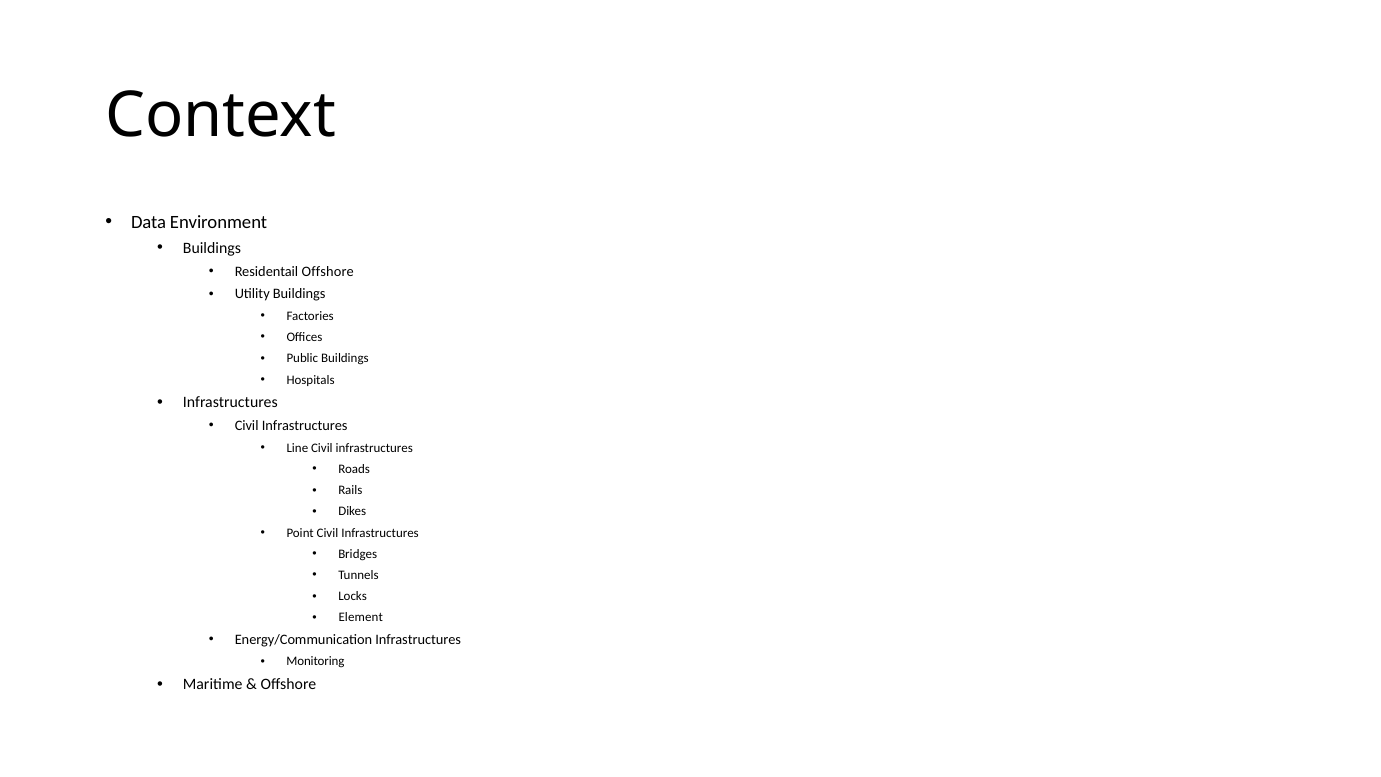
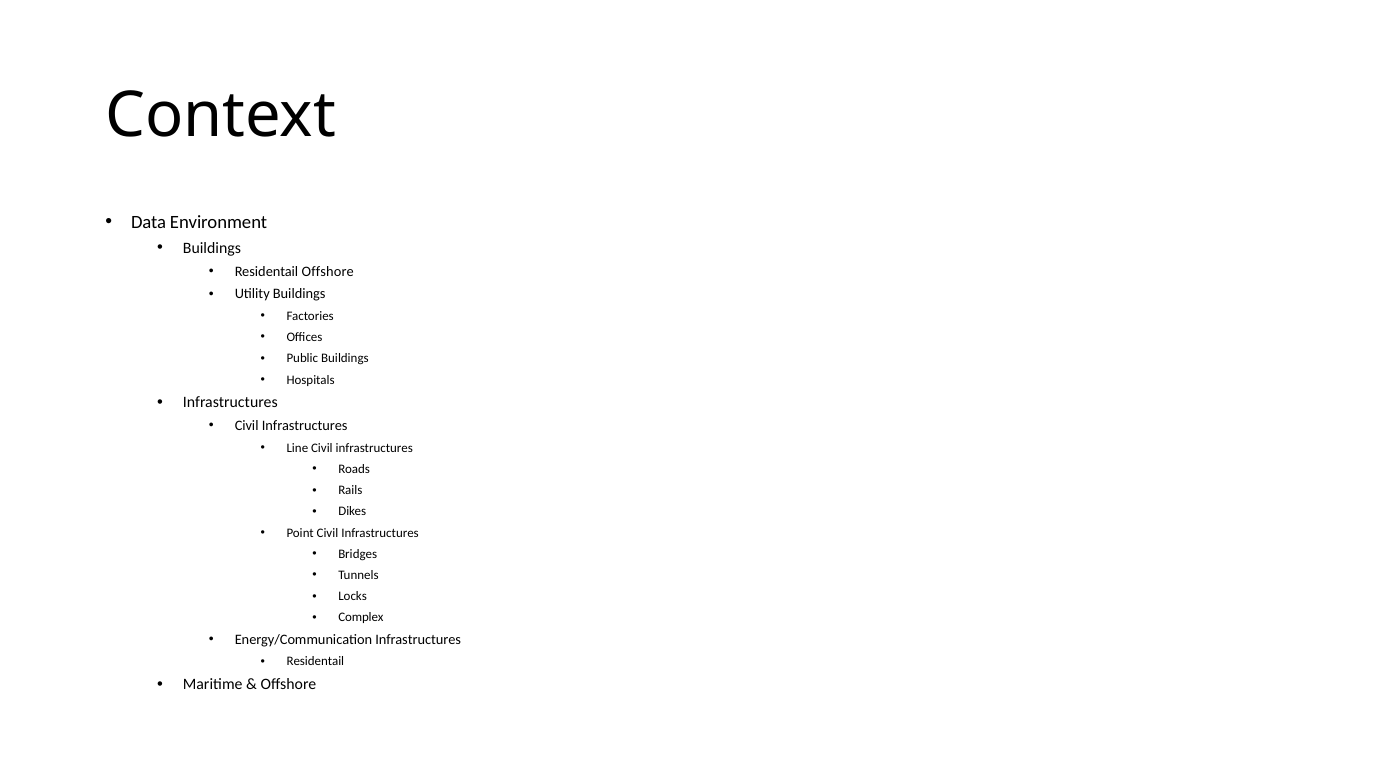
Element: Element -> Complex (361, 618)
Monitoring: Monitoring -> Residentail (315, 661)
